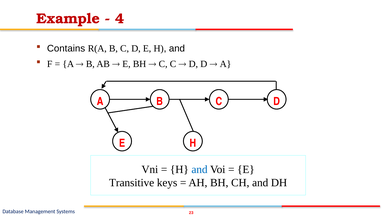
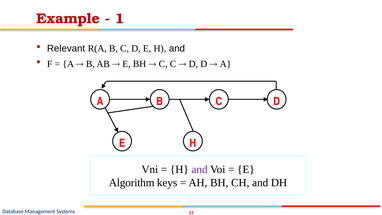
4: 4 -> 1 (120, 19)
Contains: Contains -> Relevant (66, 48)
and colour: blue -> purple (200, 169)
Transitive: Transitive -> Algorithm (132, 183)
